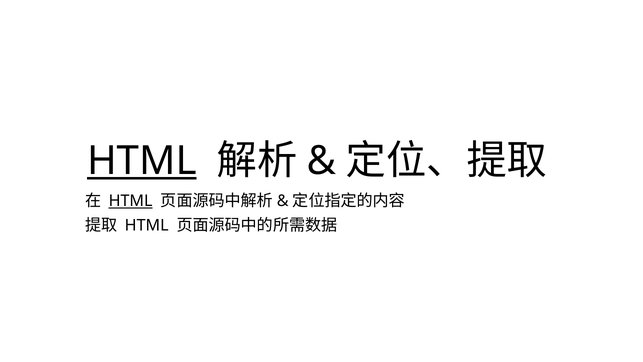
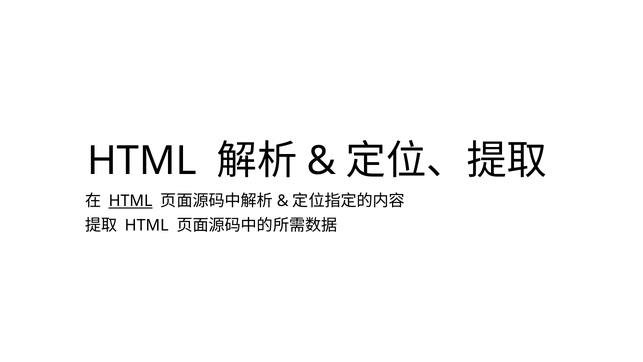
HTML underline: present -> none (142, 161)
